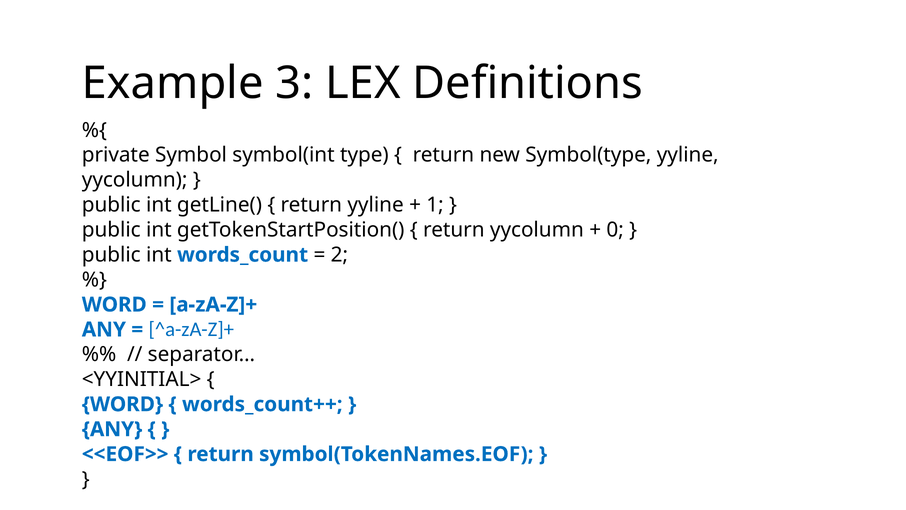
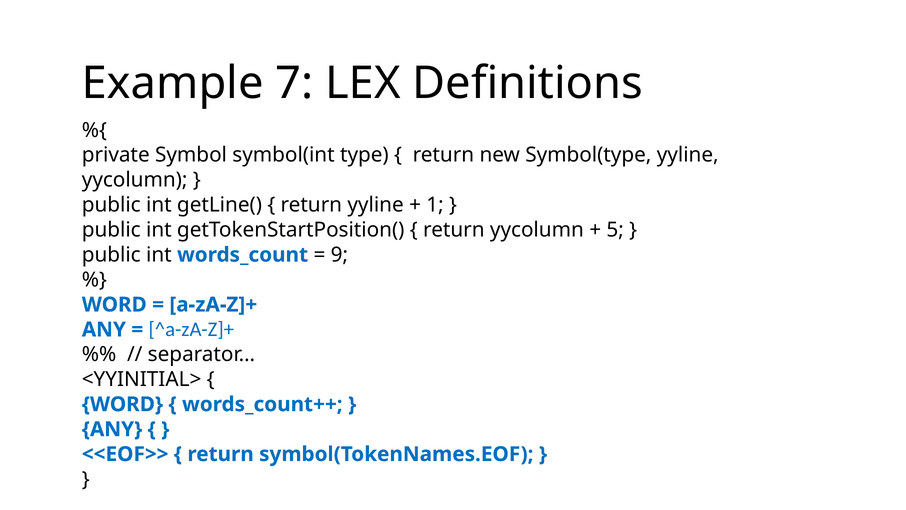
3: 3 -> 7 (294, 83)
0: 0 -> 5 (615, 230)
2: 2 -> 9 (339, 255)
